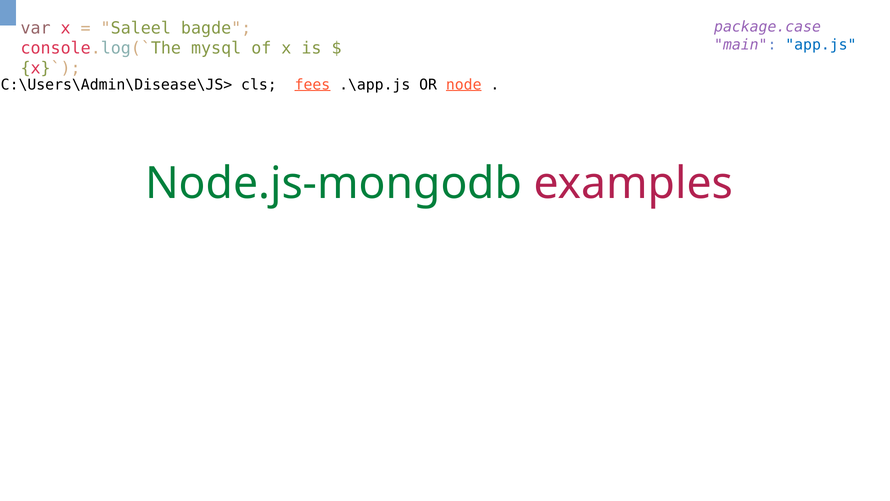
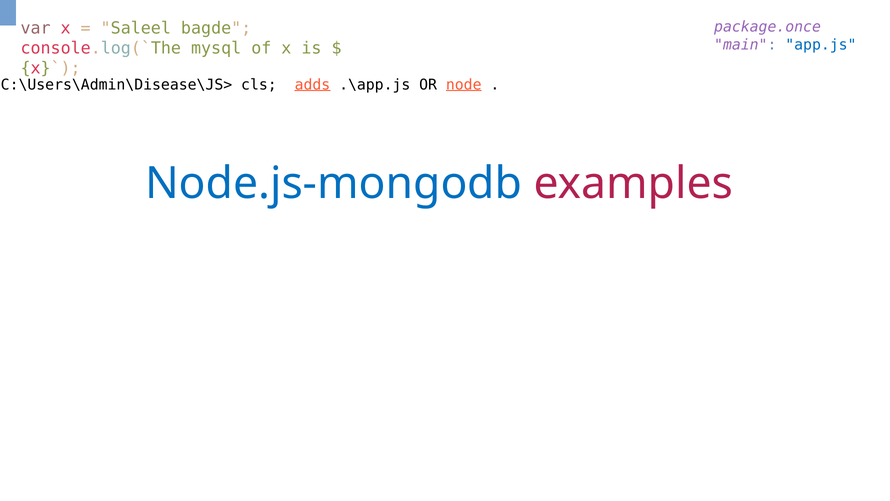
package.case: package.case -> package.once (768, 27)
fees: fees -> adds (312, 85)
Node.js-mongodb colour: green -> blue (334, 183)
